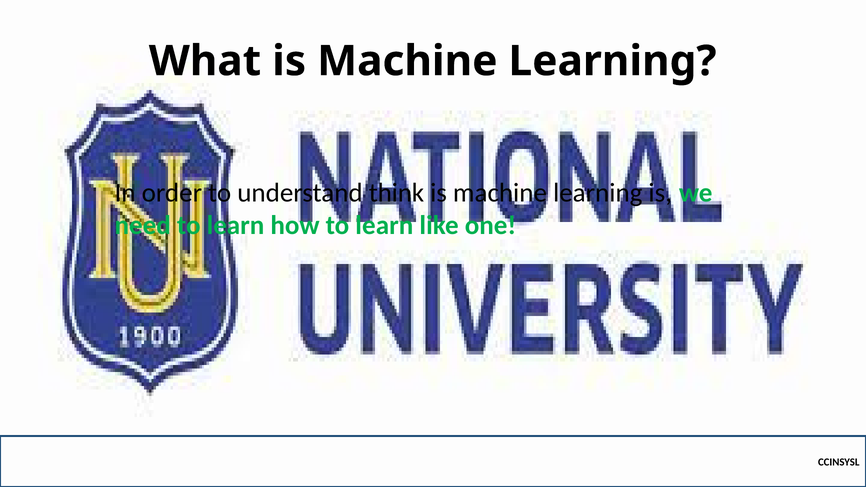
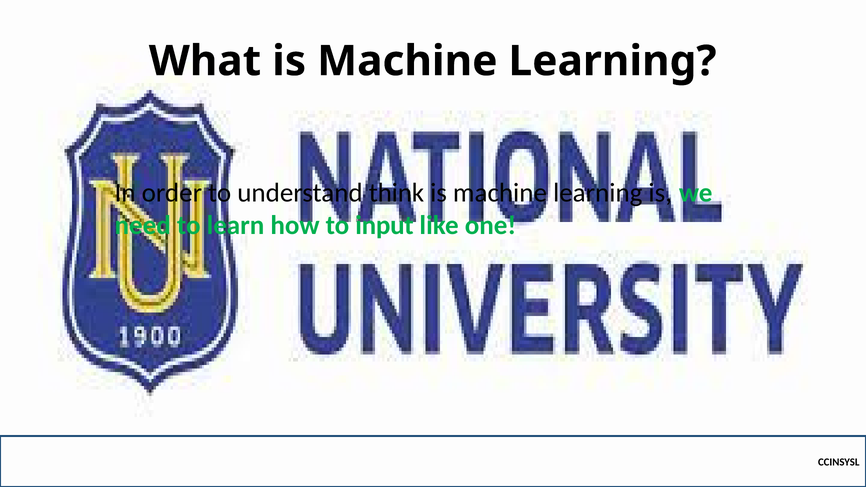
how to learn: learn -> input (385, 225)
